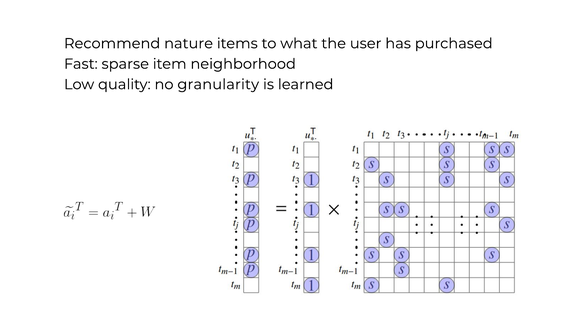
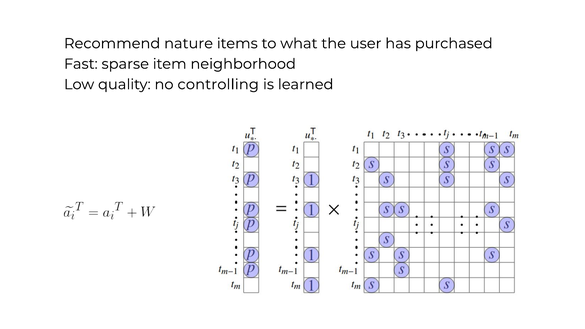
granularity: granularity -> controlling (218, 84)
